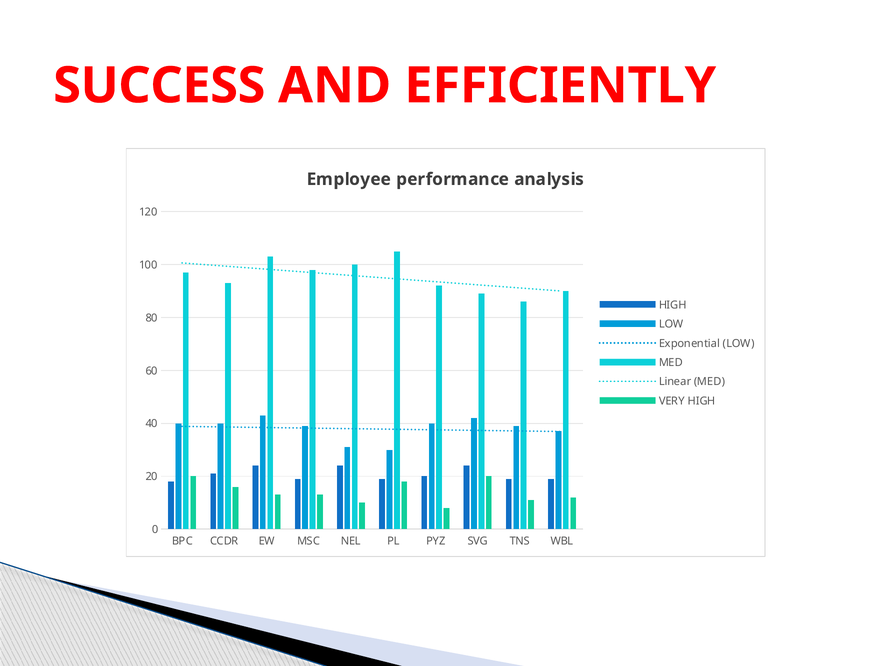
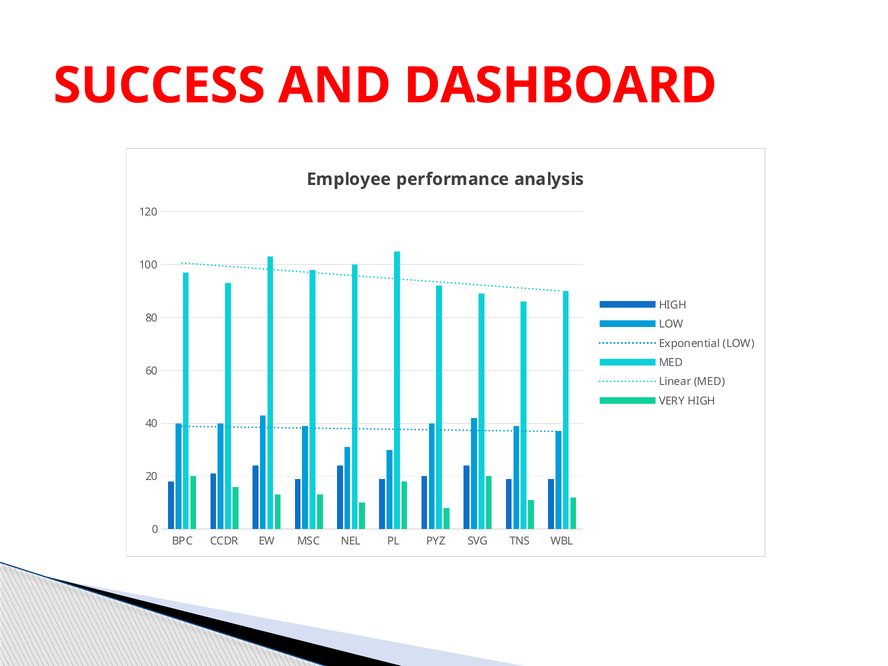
EFFICIENTLY: EFFICIENTLY -> DASHBOARD (560, 86)
